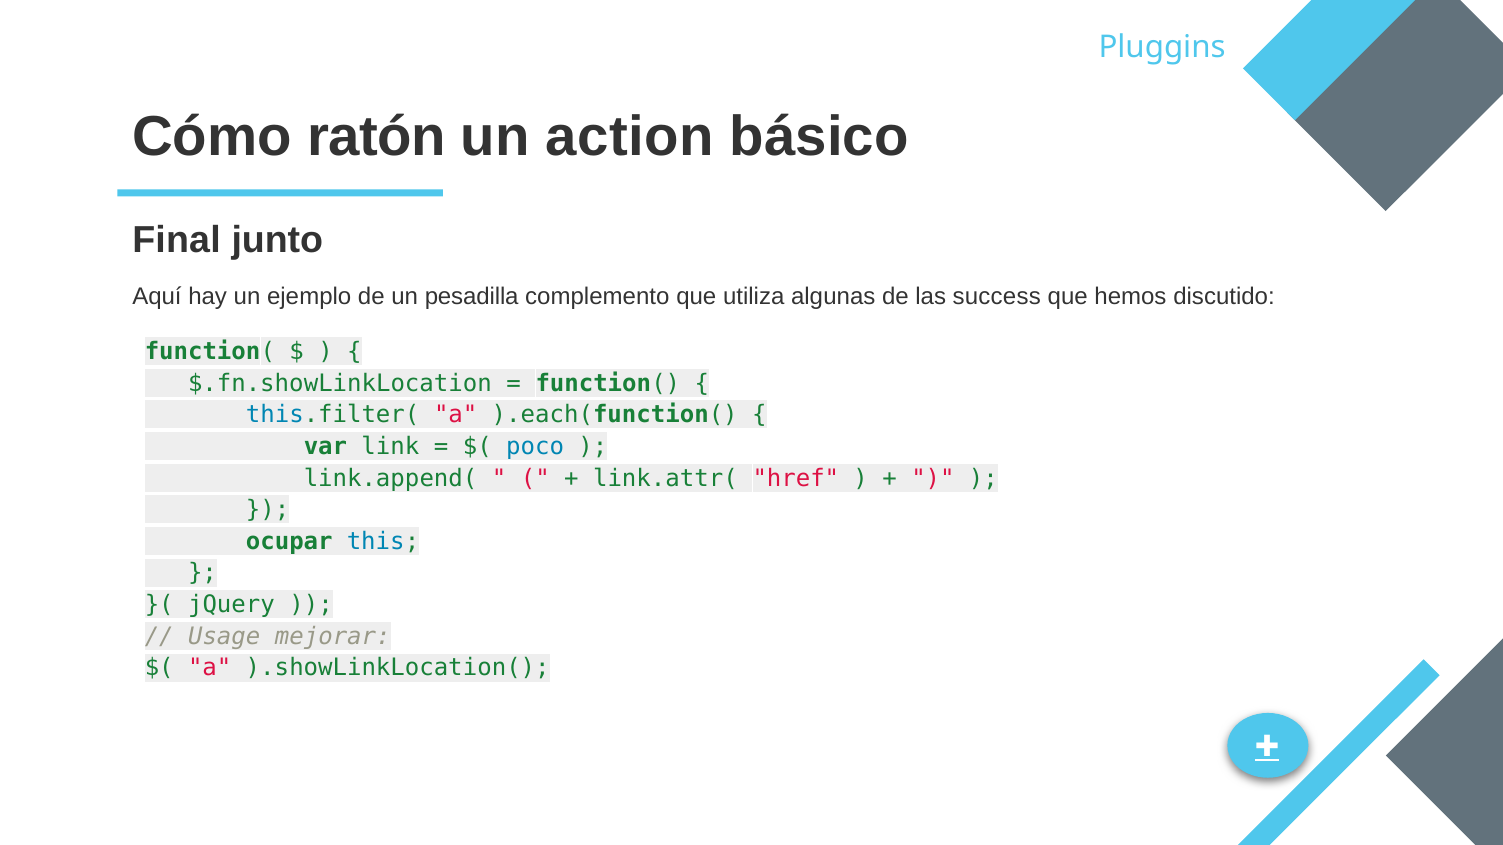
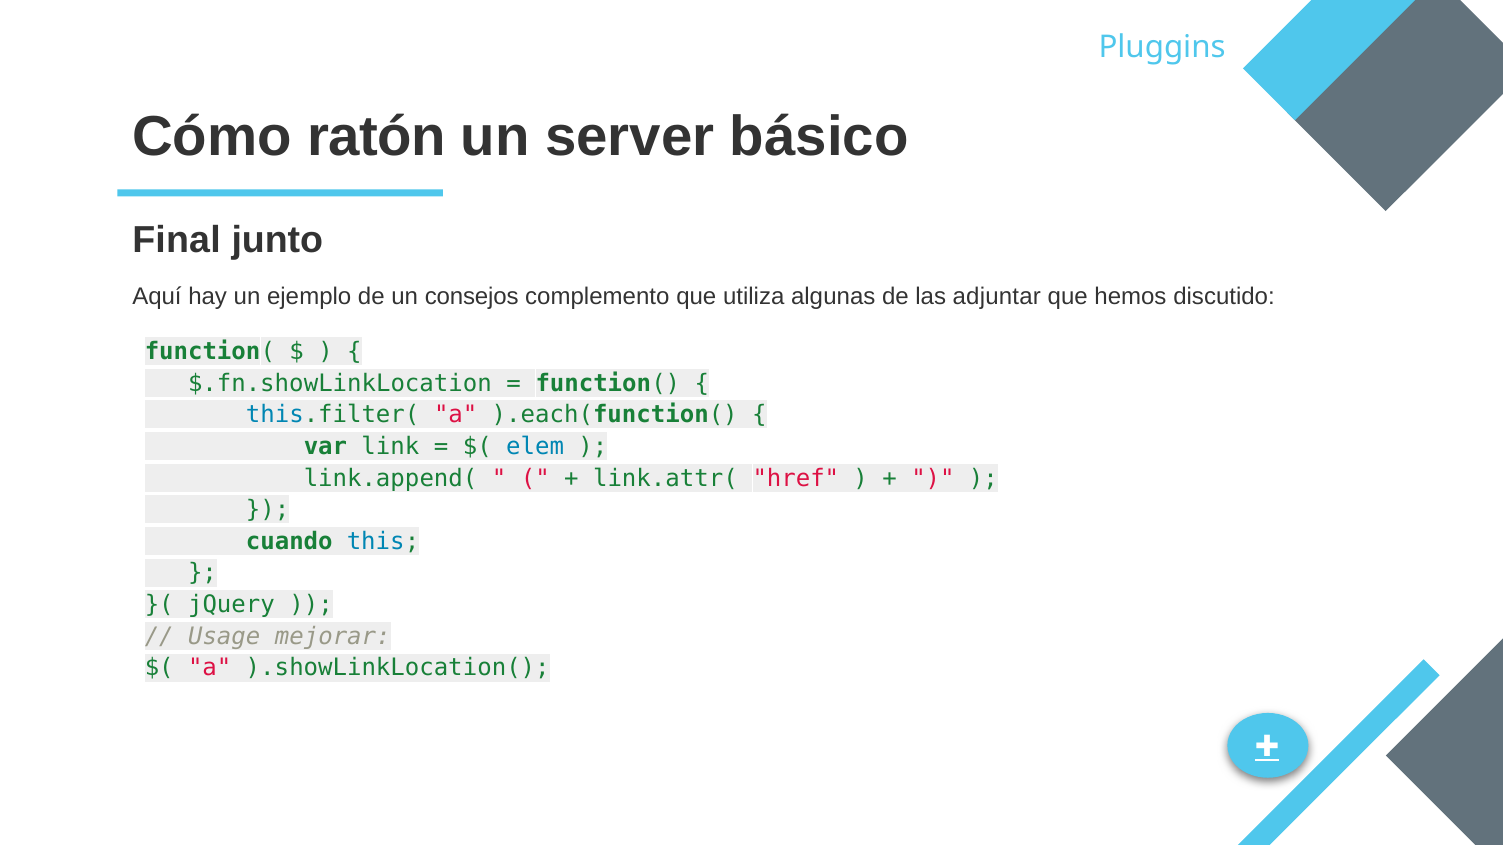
action: action -> server (630, 137)
pesadilla: pesadilla -> consejos (472, 297)
success: success -> adjuntar (997, 297)
poco: poco -> elem (535, 447)
ocupar: ocupar -> cuando (289, 542)
